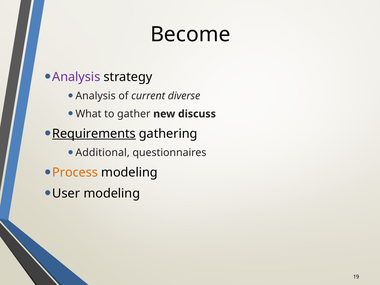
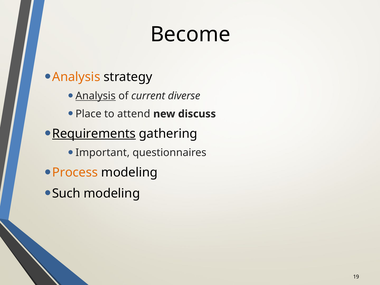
Analysis colour: purple -> orange (76, 77)
Analysis underline: none -> present (96, 96)
What: What -> Place (88, 114)
gather: gather -> attend (134, 114)
Additional: Additional -> Important (103, 153)
User: User -> Such (66, 193)
